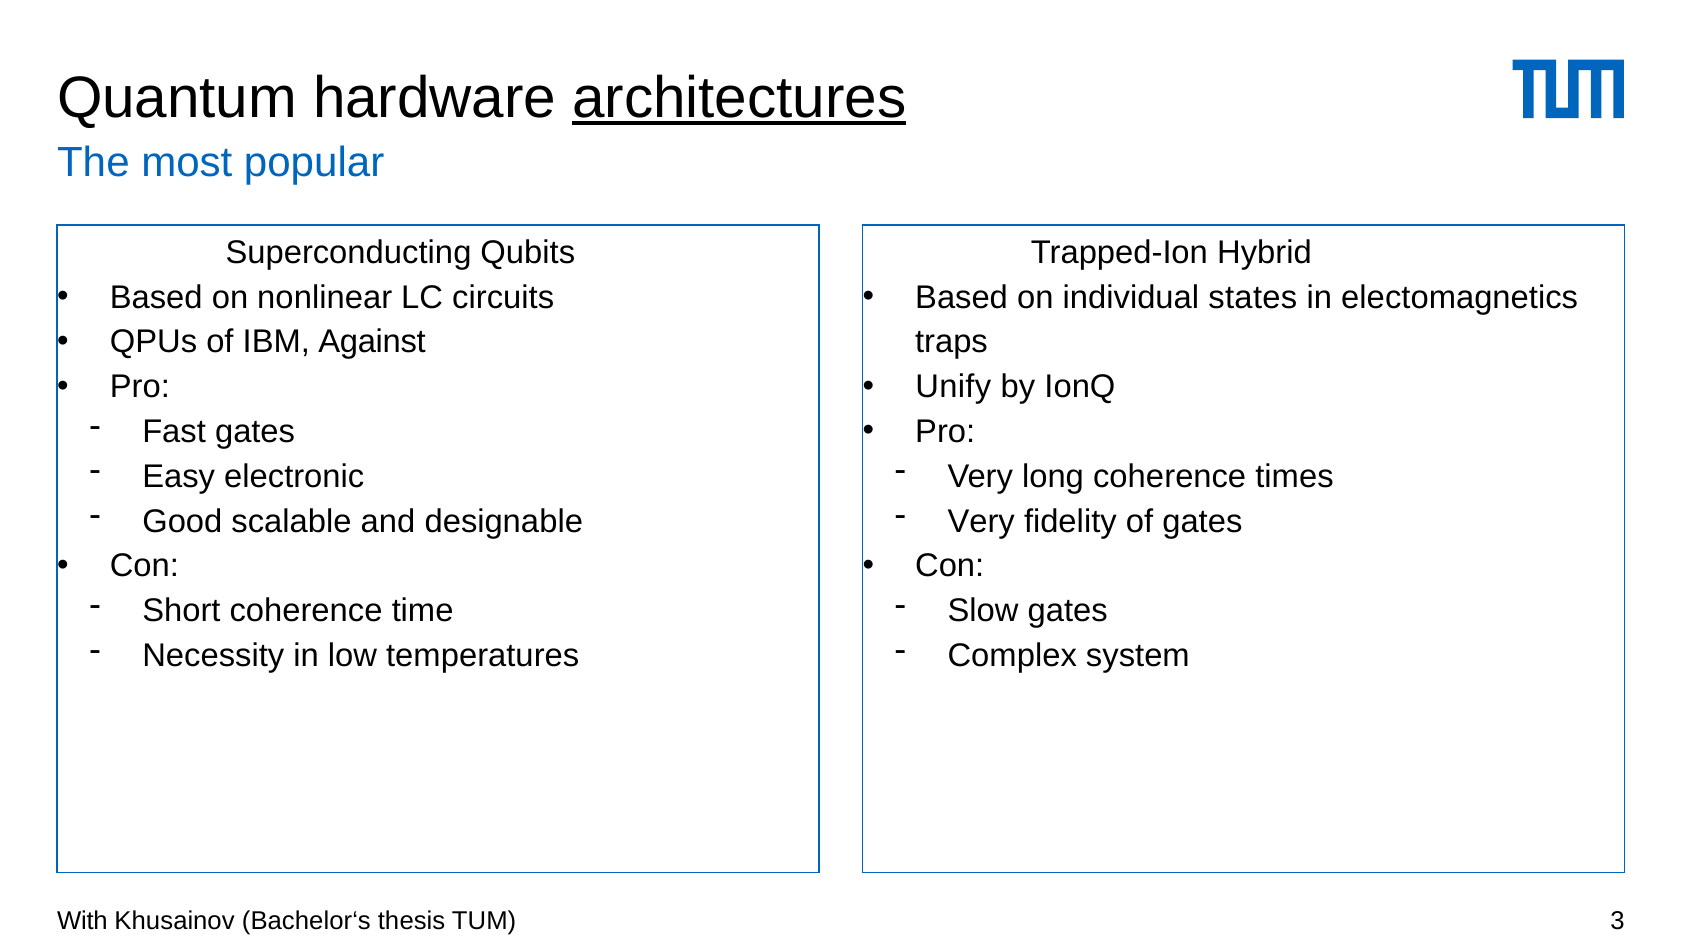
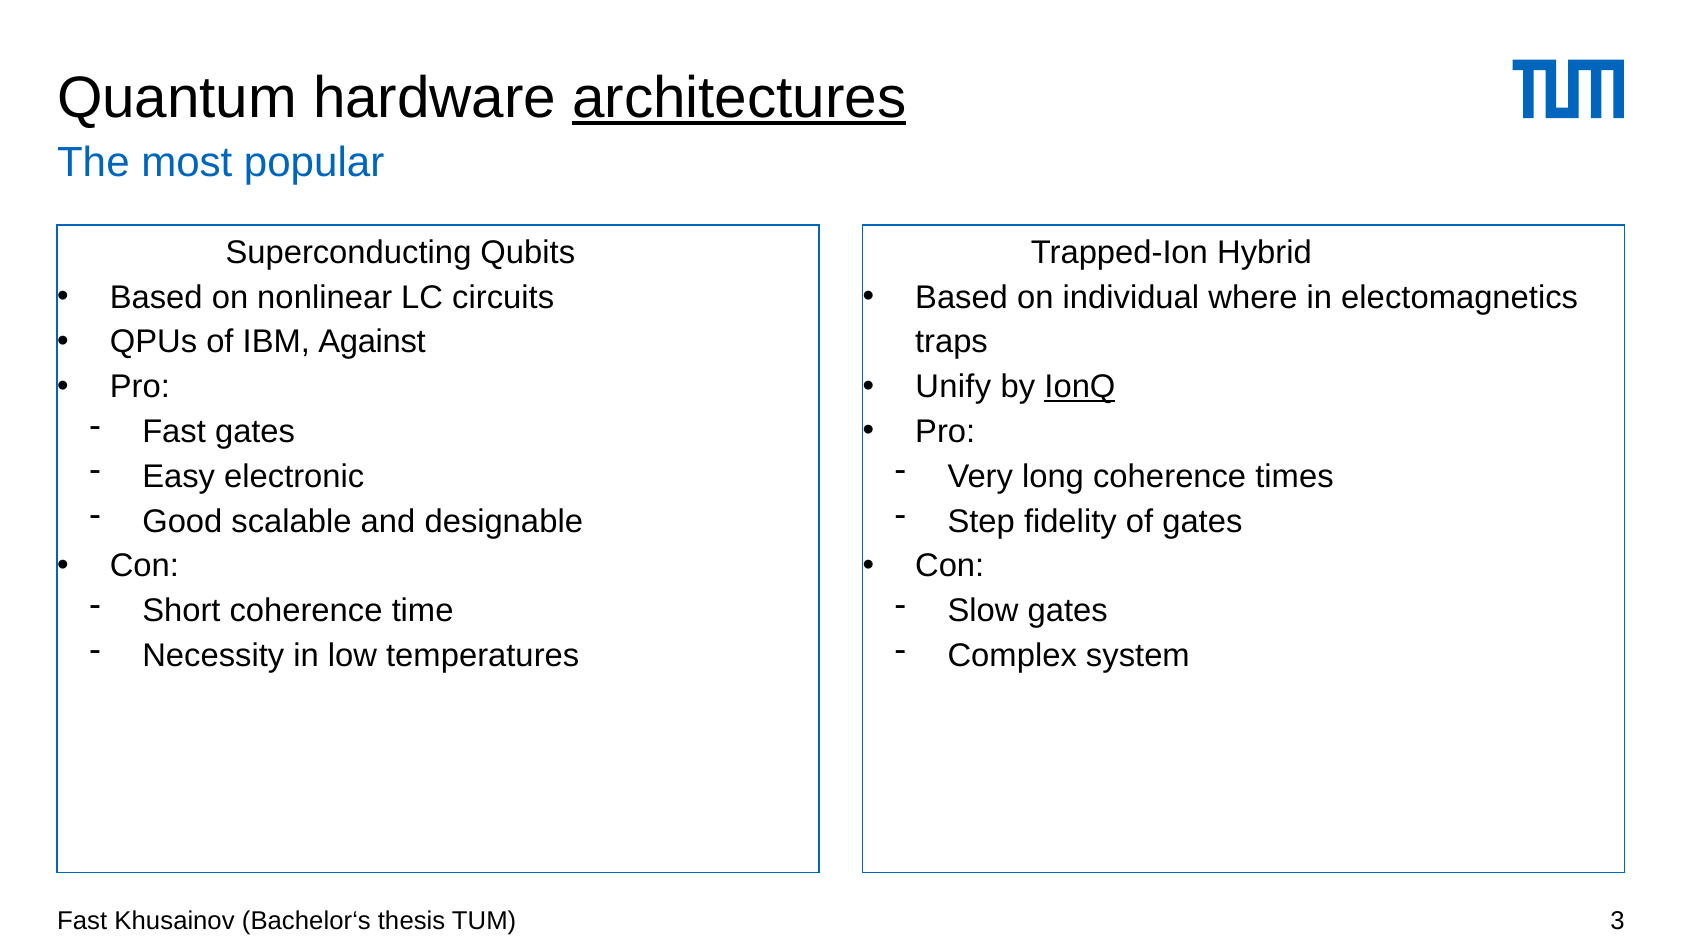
states: states -> where (1253, 297)
IonQ underline: none -> present (1080, 387)
Very: Very -> Step (981, 521)
With: With -> Fast (82, 921)
